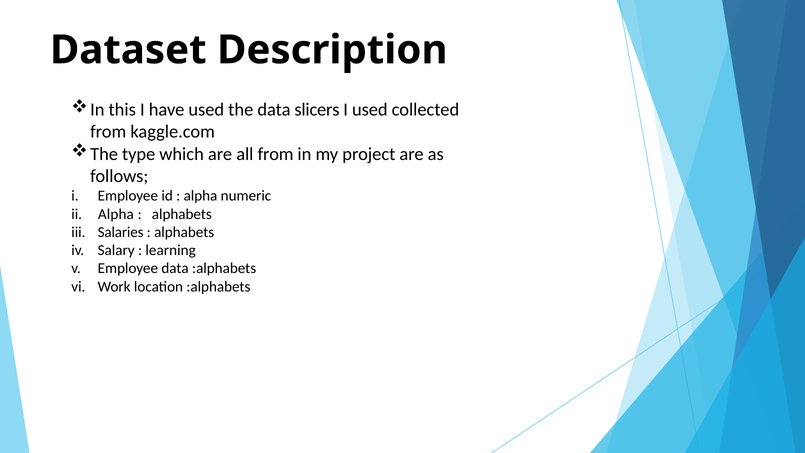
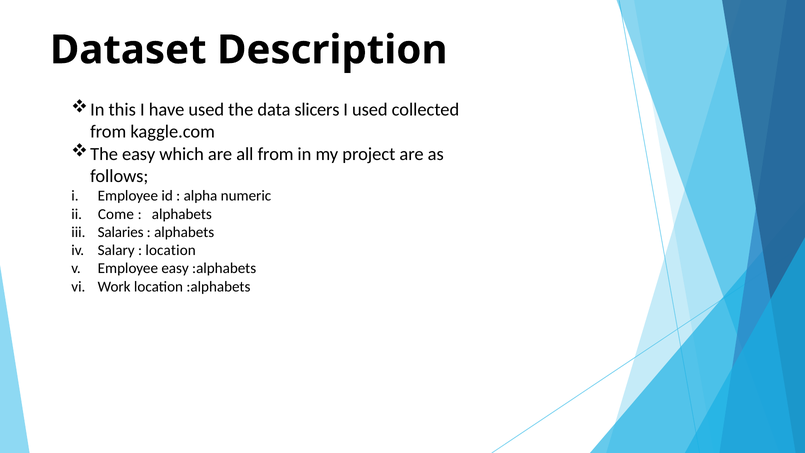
The type: type -> easy (139, 154)
Alpha: Alpha -> Come (116, 214)
learning: learning -> location (171, 250)
Employee data: data -> easy (175, 268)
